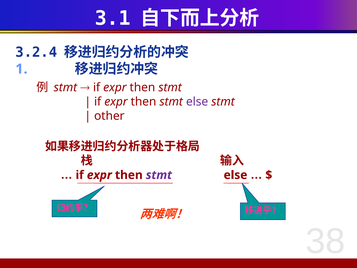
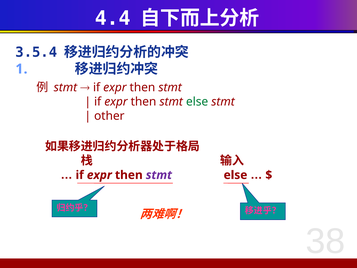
3.1: 3.1 -> 4.4 (113, 18)
3.2.4: 3.2.4 -> 3.5.4 (36, 52)
else colour: purple -> green (197, 102)
